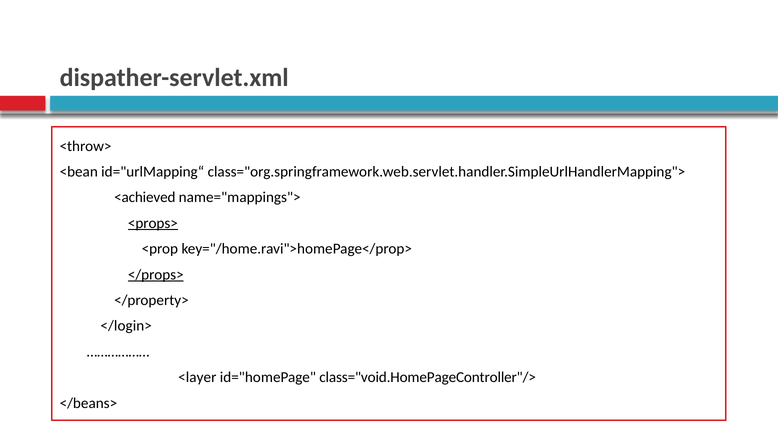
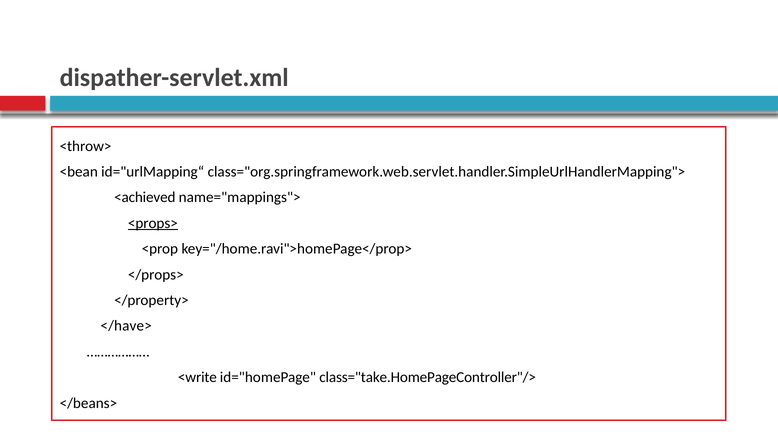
</props> underline: present -> none (156, 275)
</login>: </login> -> </have> (126, 326)
<layer: <layer -> <write (197, 378)
class="void.HomePageController"/>: class="void.HomePageController"/> -> class="take.HomePageController"/> (428, 378)
